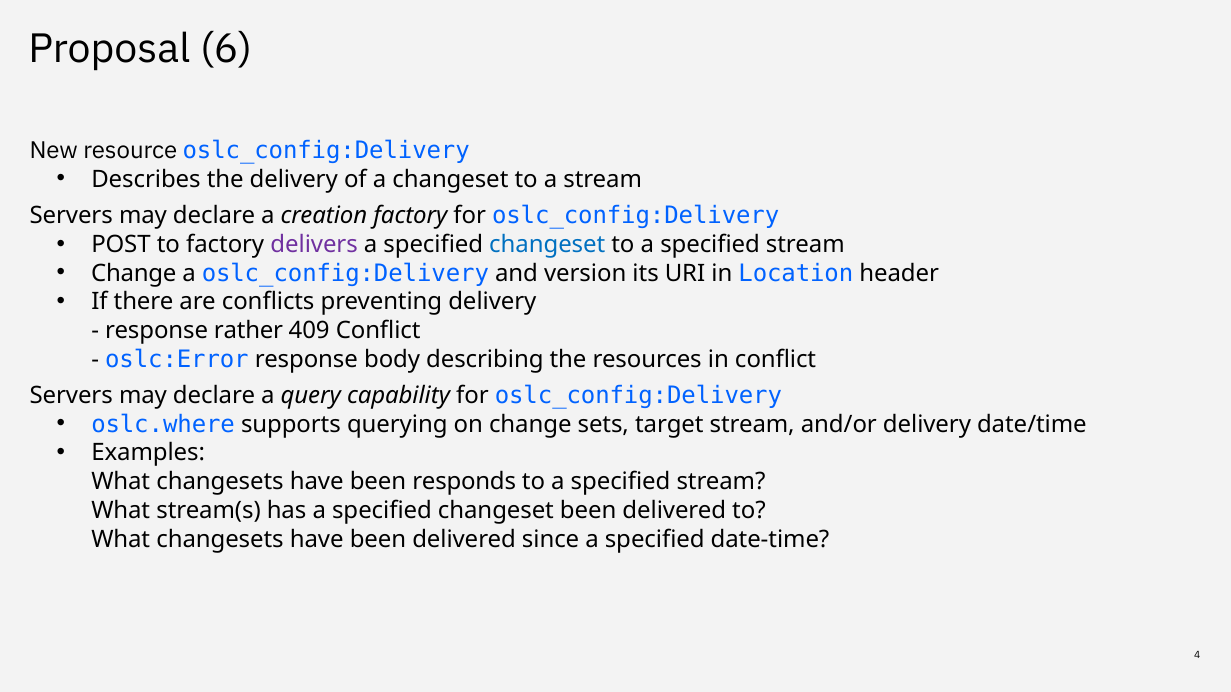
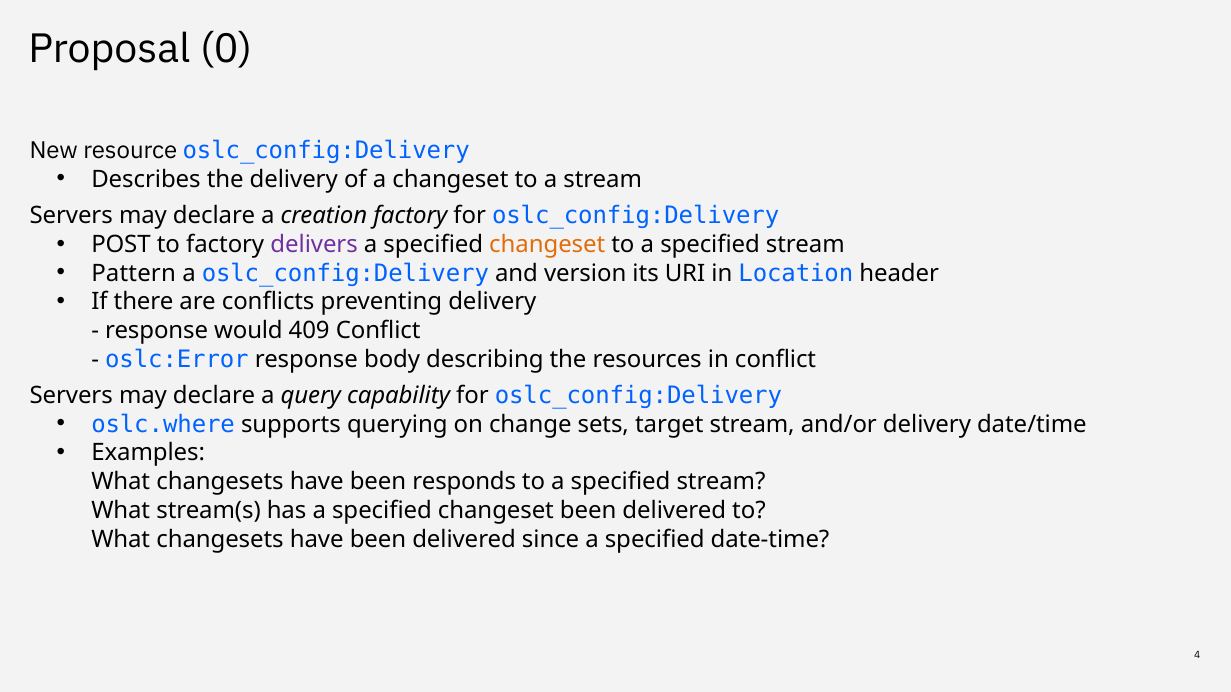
6: 6 -> 0 (226, 49)
changeset colour: blue -> orange (547, 245)
Change: Change -> Pattern (134, 273)
rather: rather -> would (248, 331)
